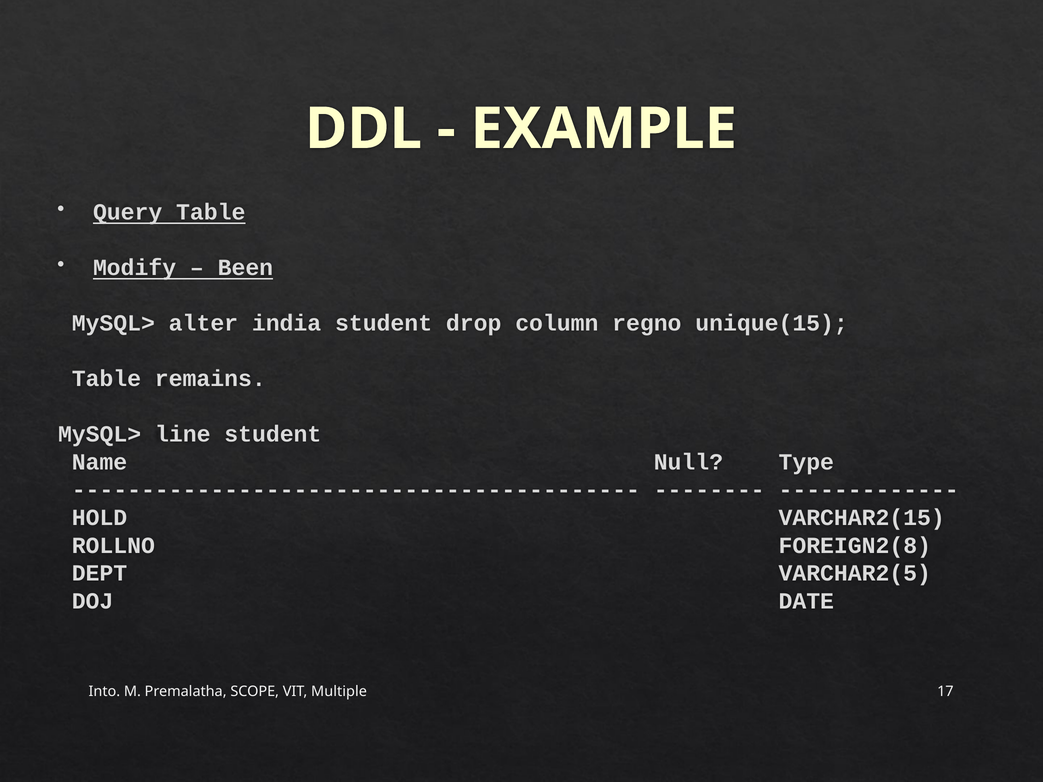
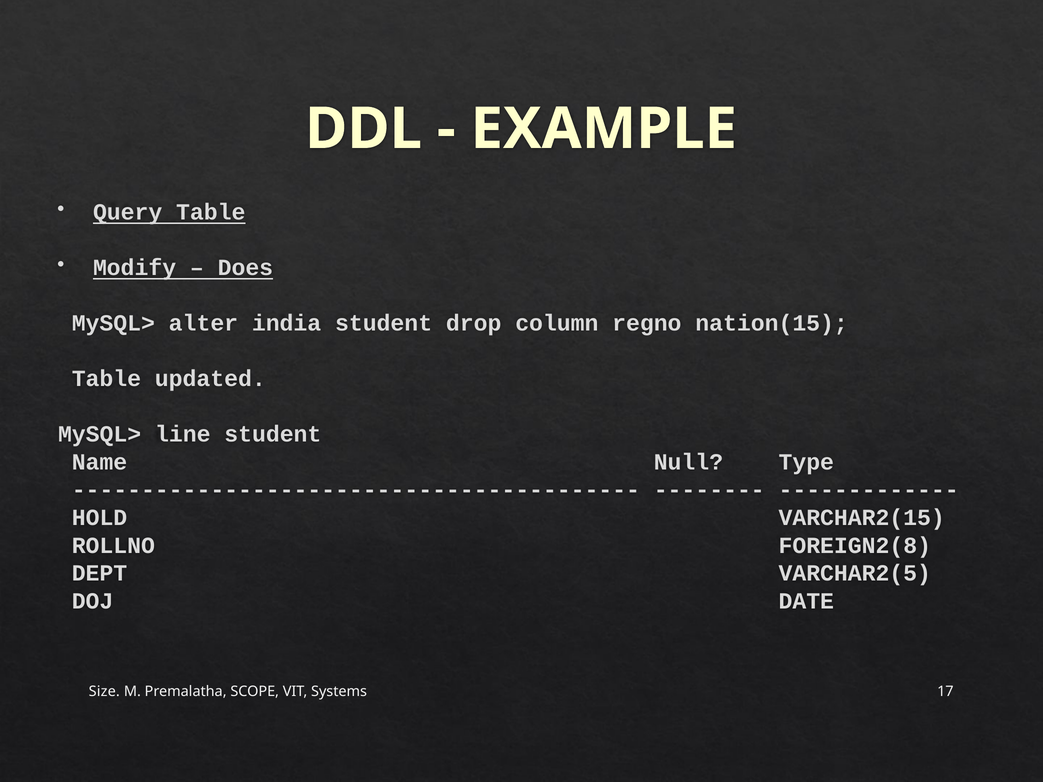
Been: Been -> Does (245, 268)
unique(15: unique(15 -> nation(15 (772, 323)
remains: remains -> updated (210, 379)
Into: Into -> Size (104, 692)
Multiple: Multiple -> Systems (339, 692)
